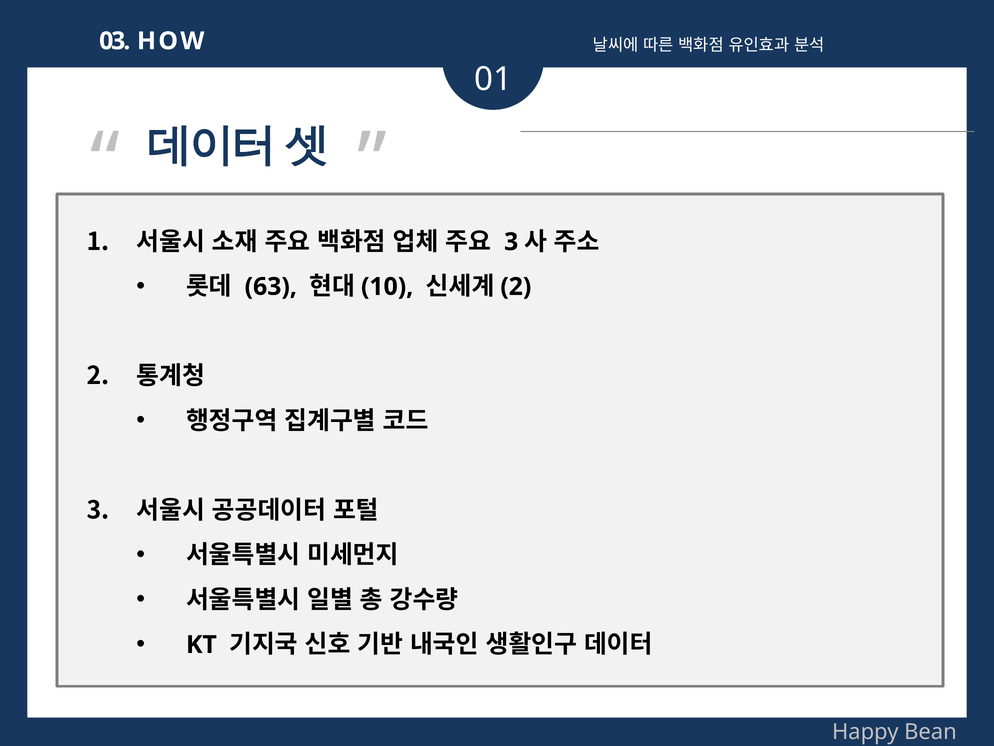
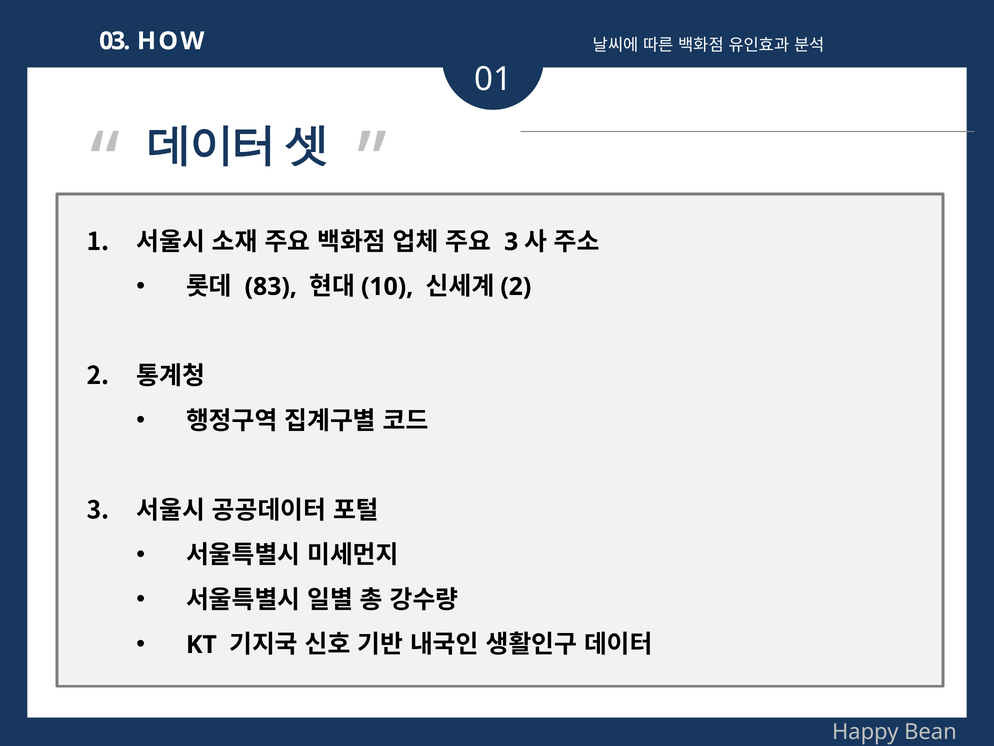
63: 63 -> 83 (271, 286)
